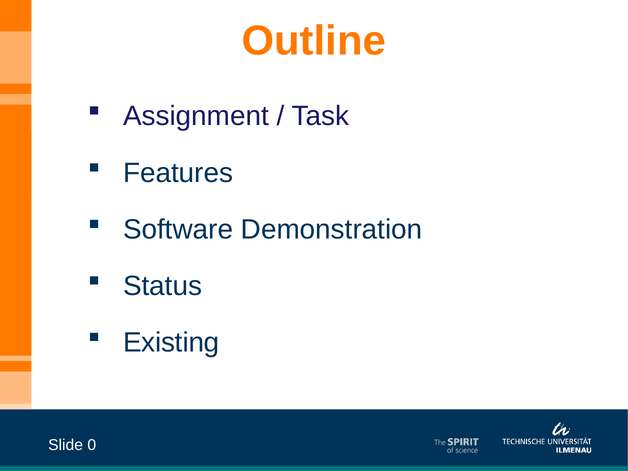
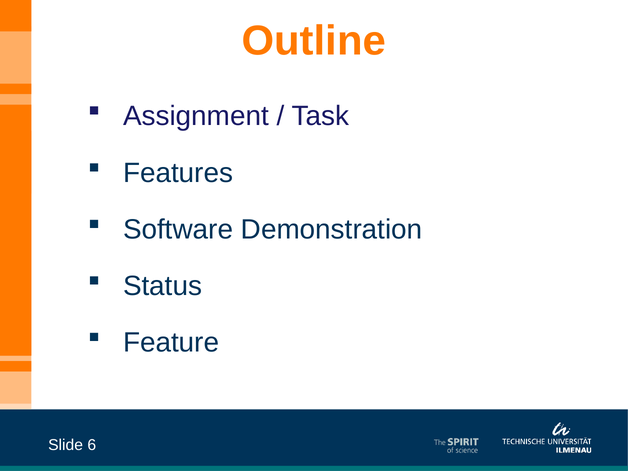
Existing: Existing -> Feature (171, 343)
0: 0 -> 6 (92, 445)
